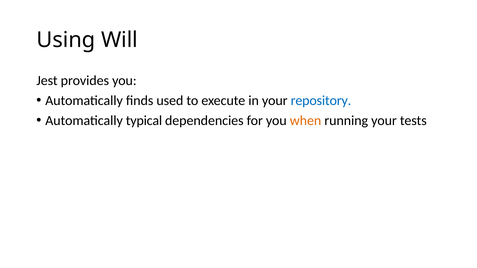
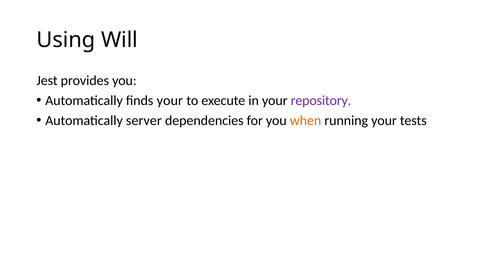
finds used: used -> your (170, 101)
repository colour: blue -> purple (321, 101)
typical: typical -> server (144, 121)
